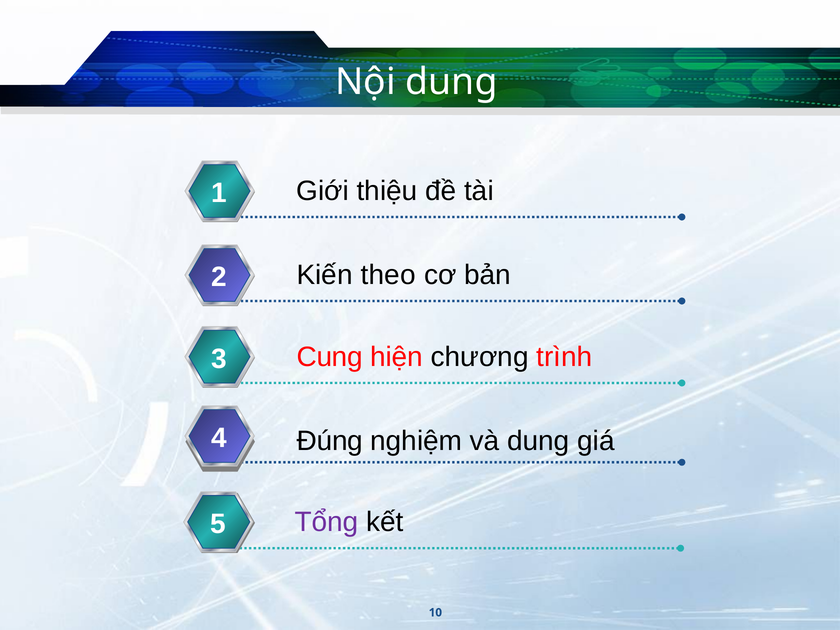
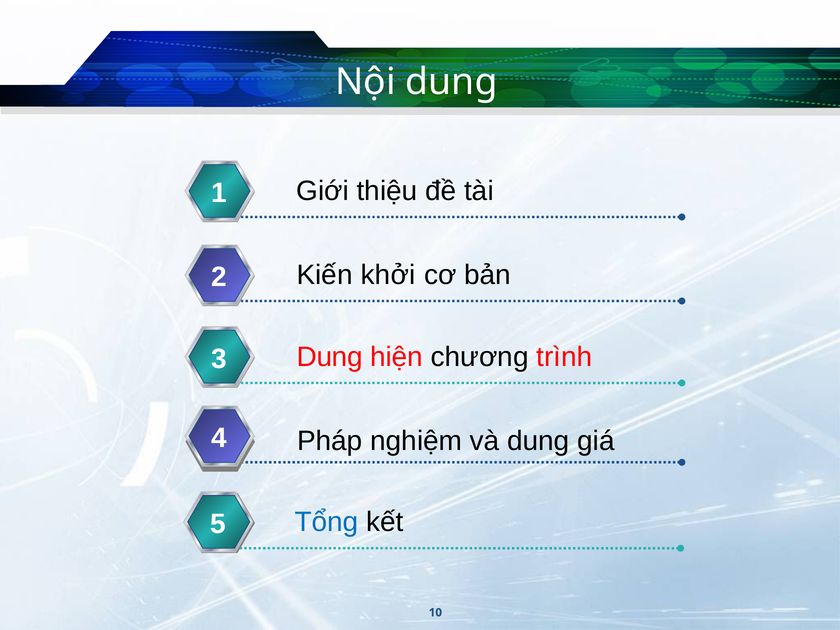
theo: theo -> khởi (388, 275)
Cung: Cung -> Dung (330, 357)
Đúng: Đúng -> Pháp (330, 441)
Tổng colour: purple -> blue (327, 522)
